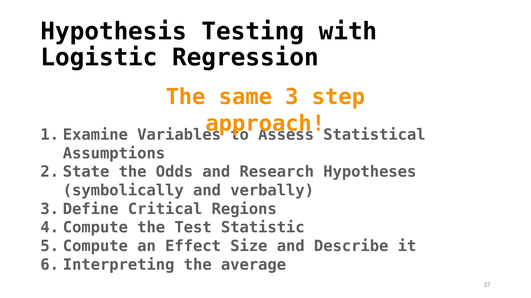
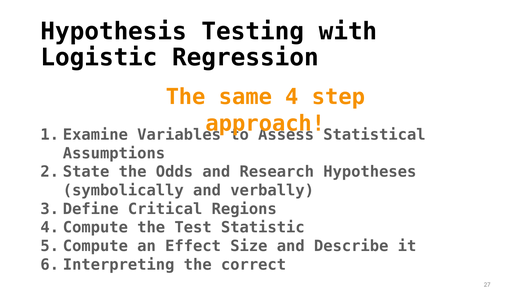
3: 3 -> 4 (292, 97)
average: average -> correct (254, 265)
